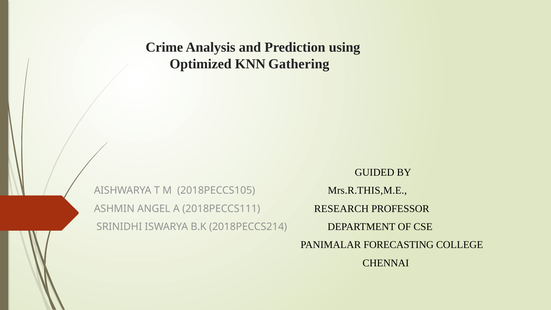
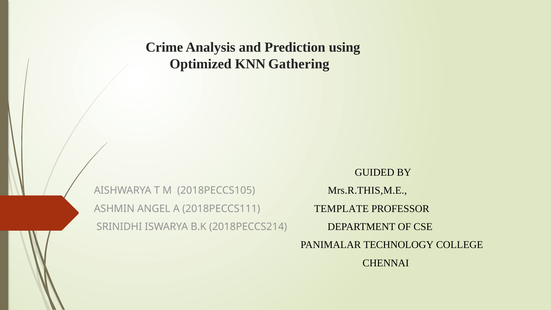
RESEARCH: RESEARCH -> TEMPLATE (341, 209)
FORECASTING: FORECASTING -> TECHNOLOGY (399, 245)
